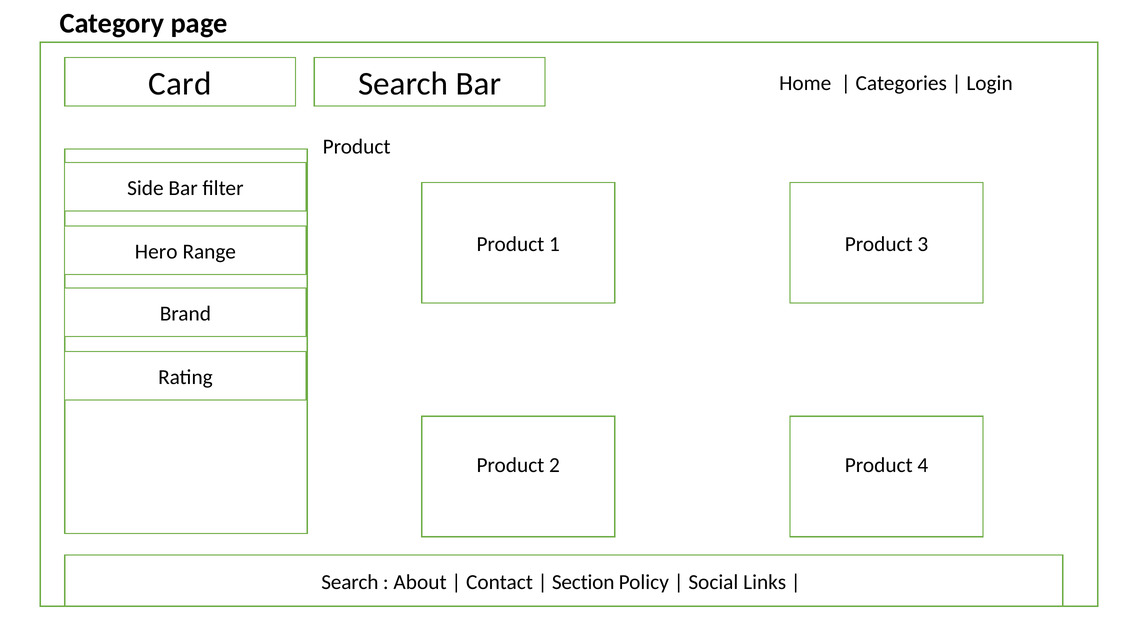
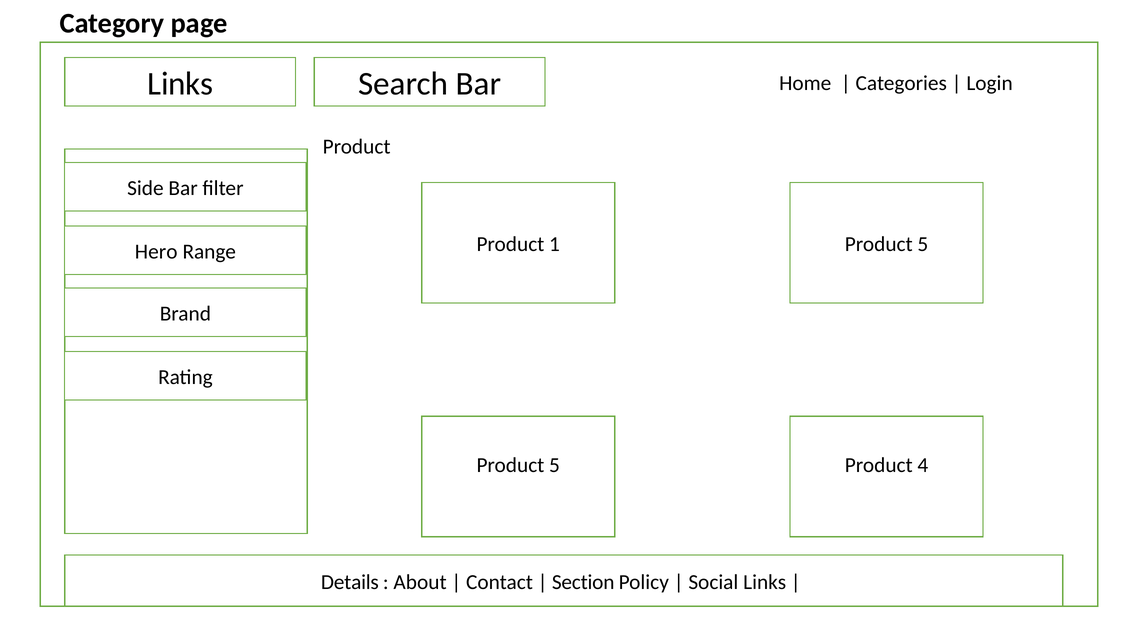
Card: Card -> Links (180, 84)
1 Product 3: 3 -> 5 (923, 244)
2: 2 -> 5 (555, 465)
Search: Search -> Details (350, 582)
